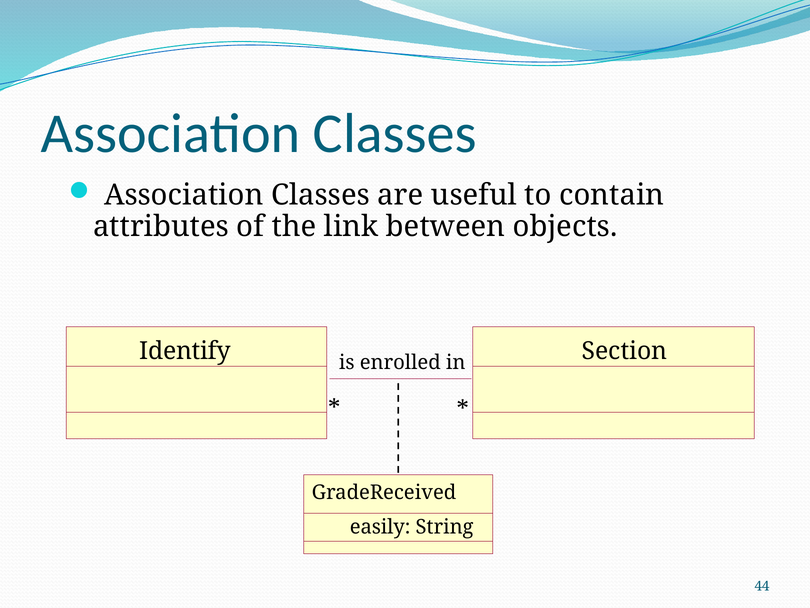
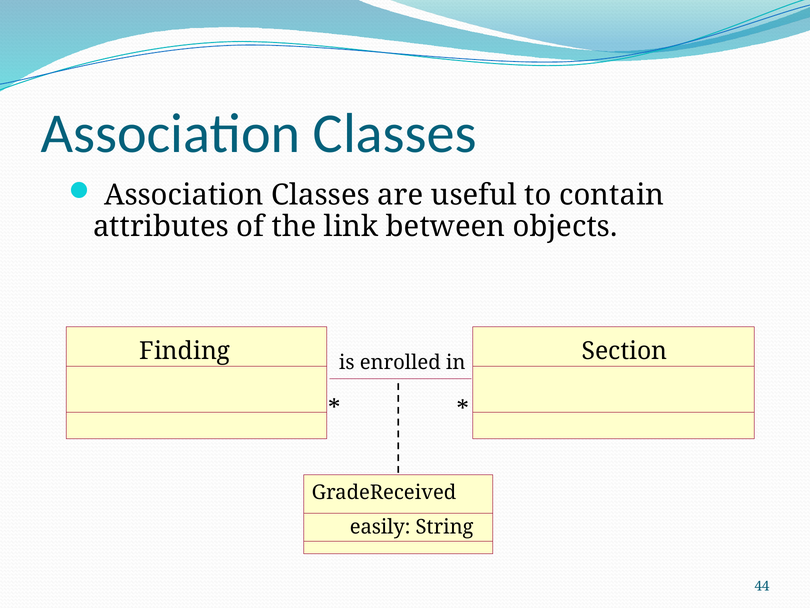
Identify: Identify -> Finding (185, 351)
